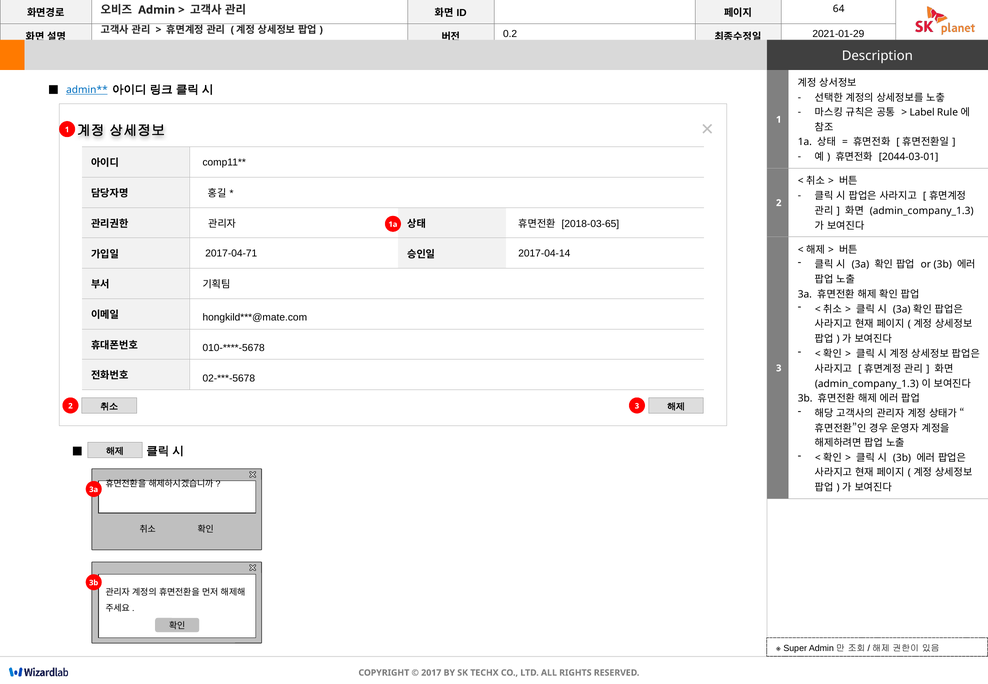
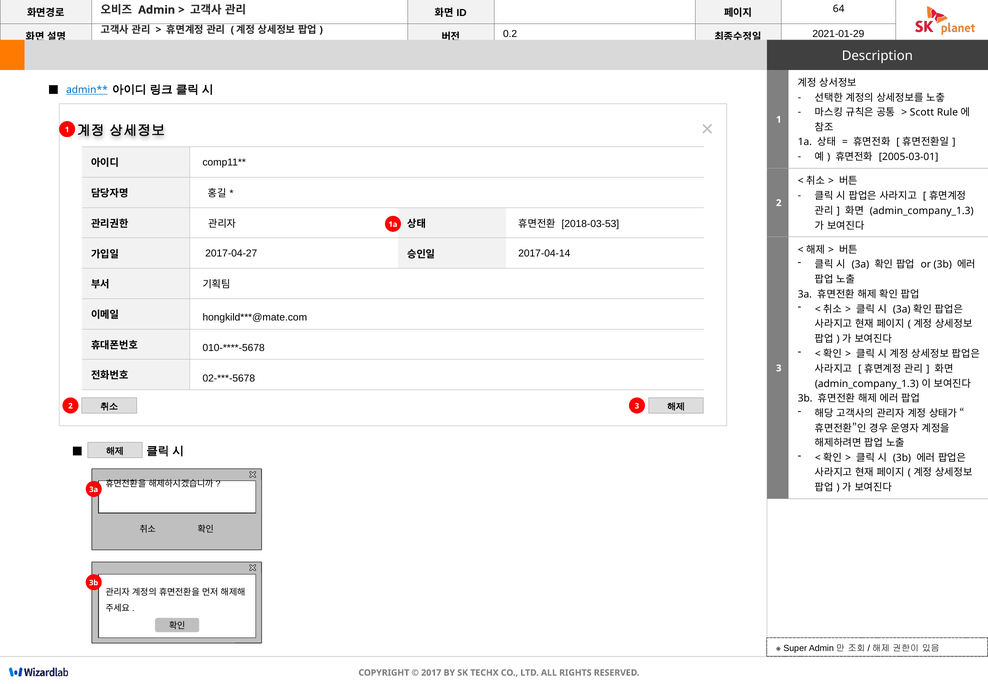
Label: Label -> Scott (922, 112)
2044-03-01: 2044-03-01 -> 2005-03-01 (909, 157)
2018-03-65: 2018-03-65 -> 2018-03-53 (590, 224)
2017-04-71: 2017-04-71 -> 2017-04-27 (231, 253)
